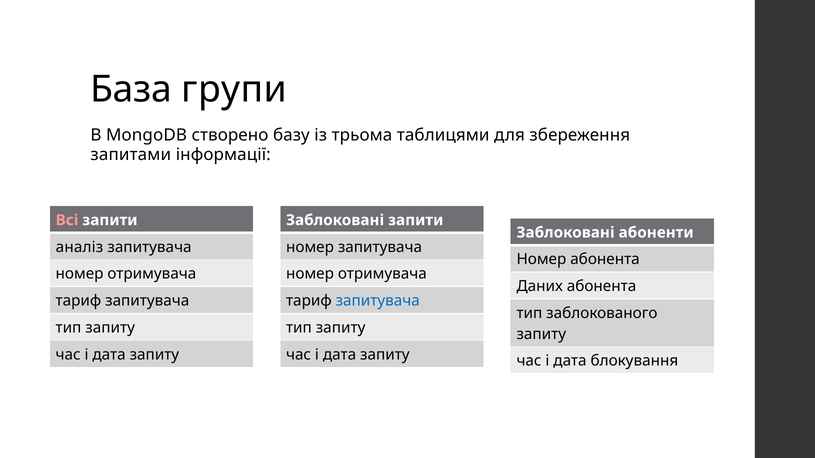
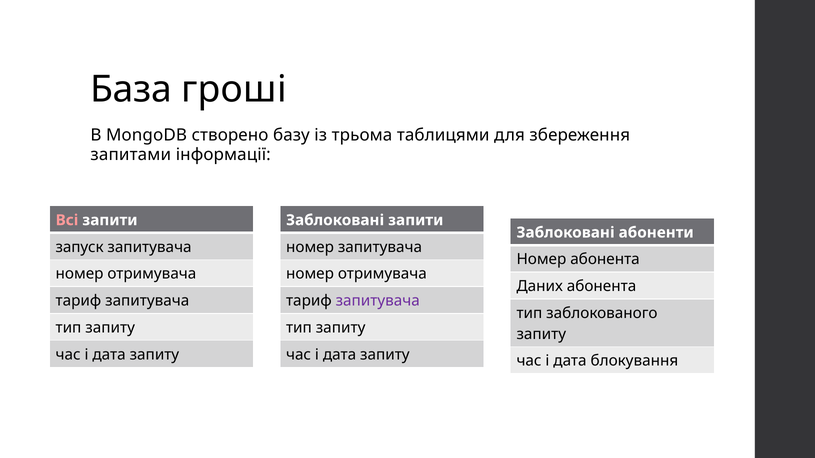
групи: групи -> гроші (234, 90)
аналіз: аналіз -> запуск (80, 247)
запитувача colour: blue -> purple (378, 301)
